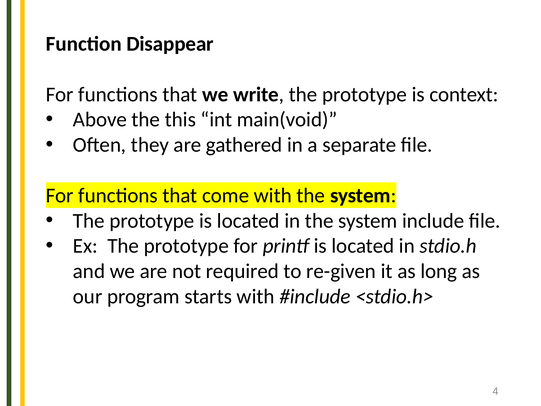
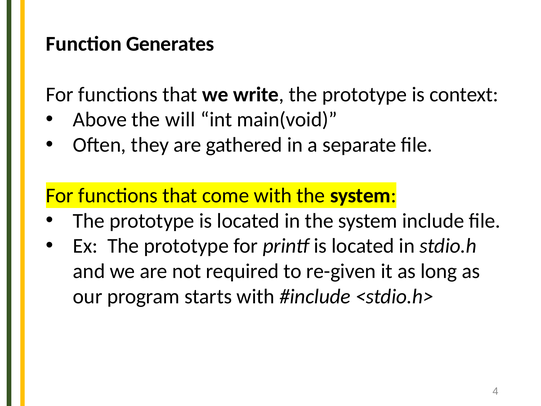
Disappear: Disappear -> Generates (170, 44)
this: this -> will (180, 120)
